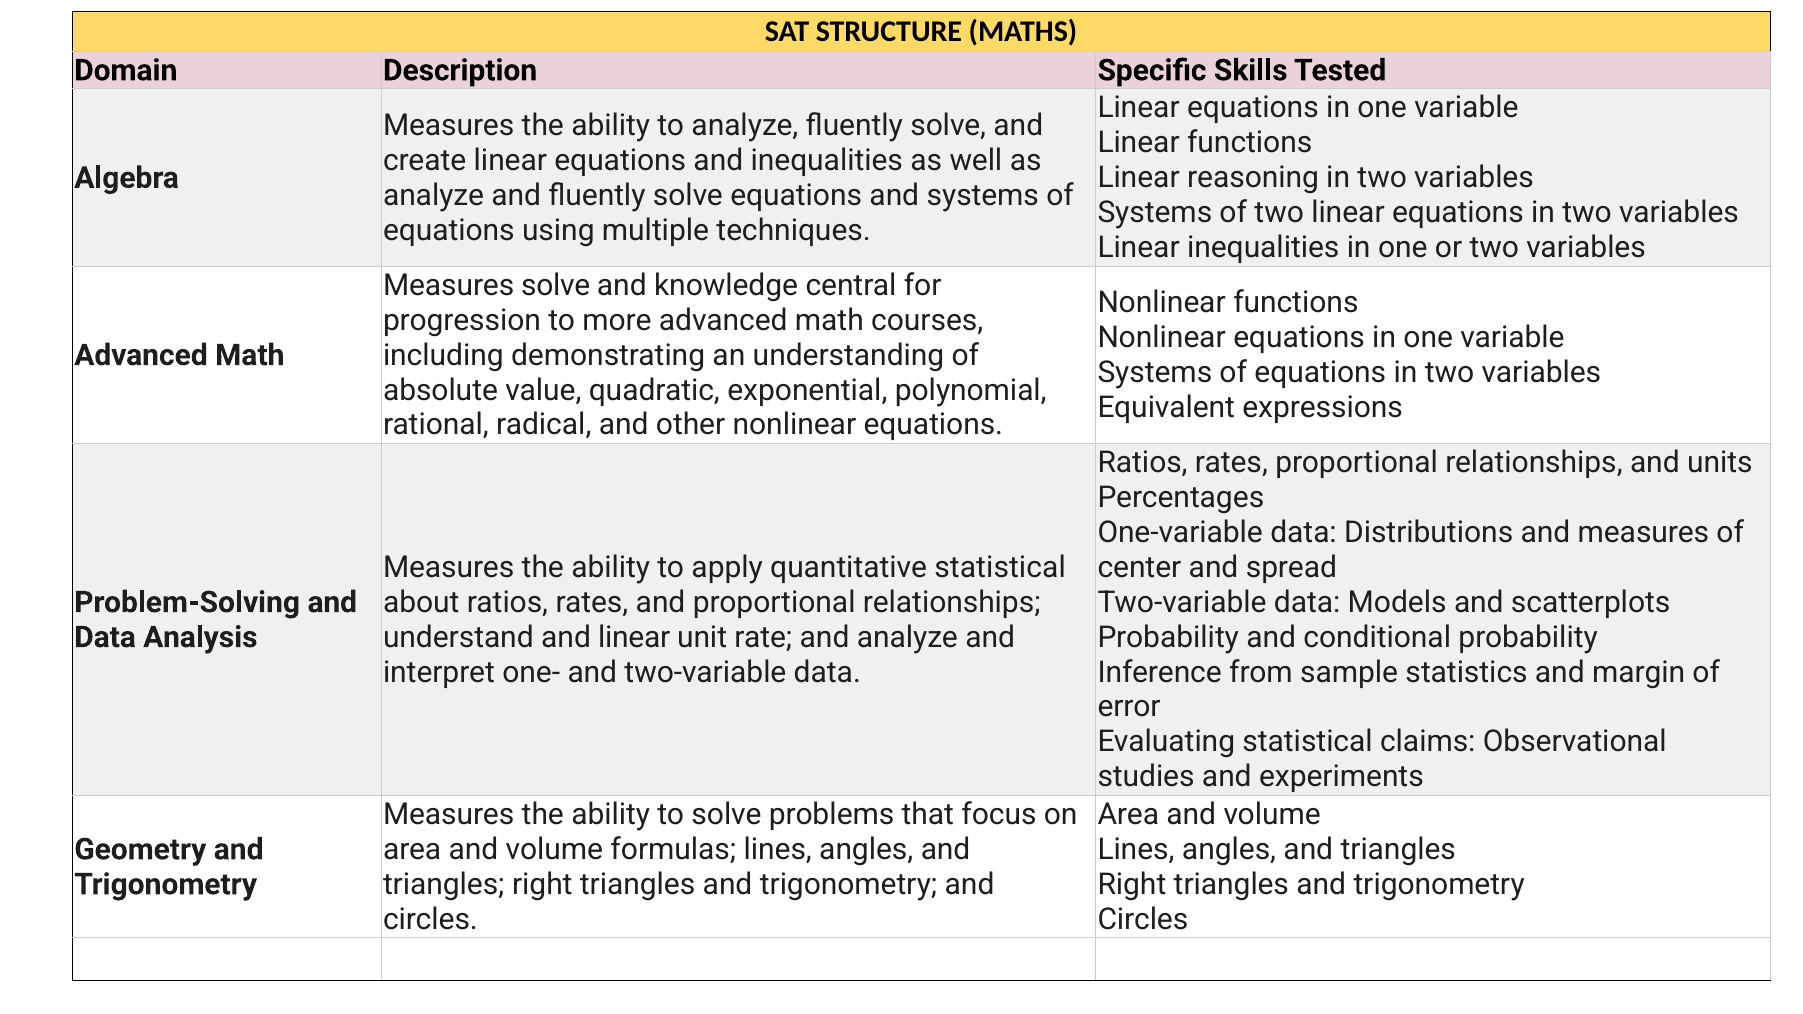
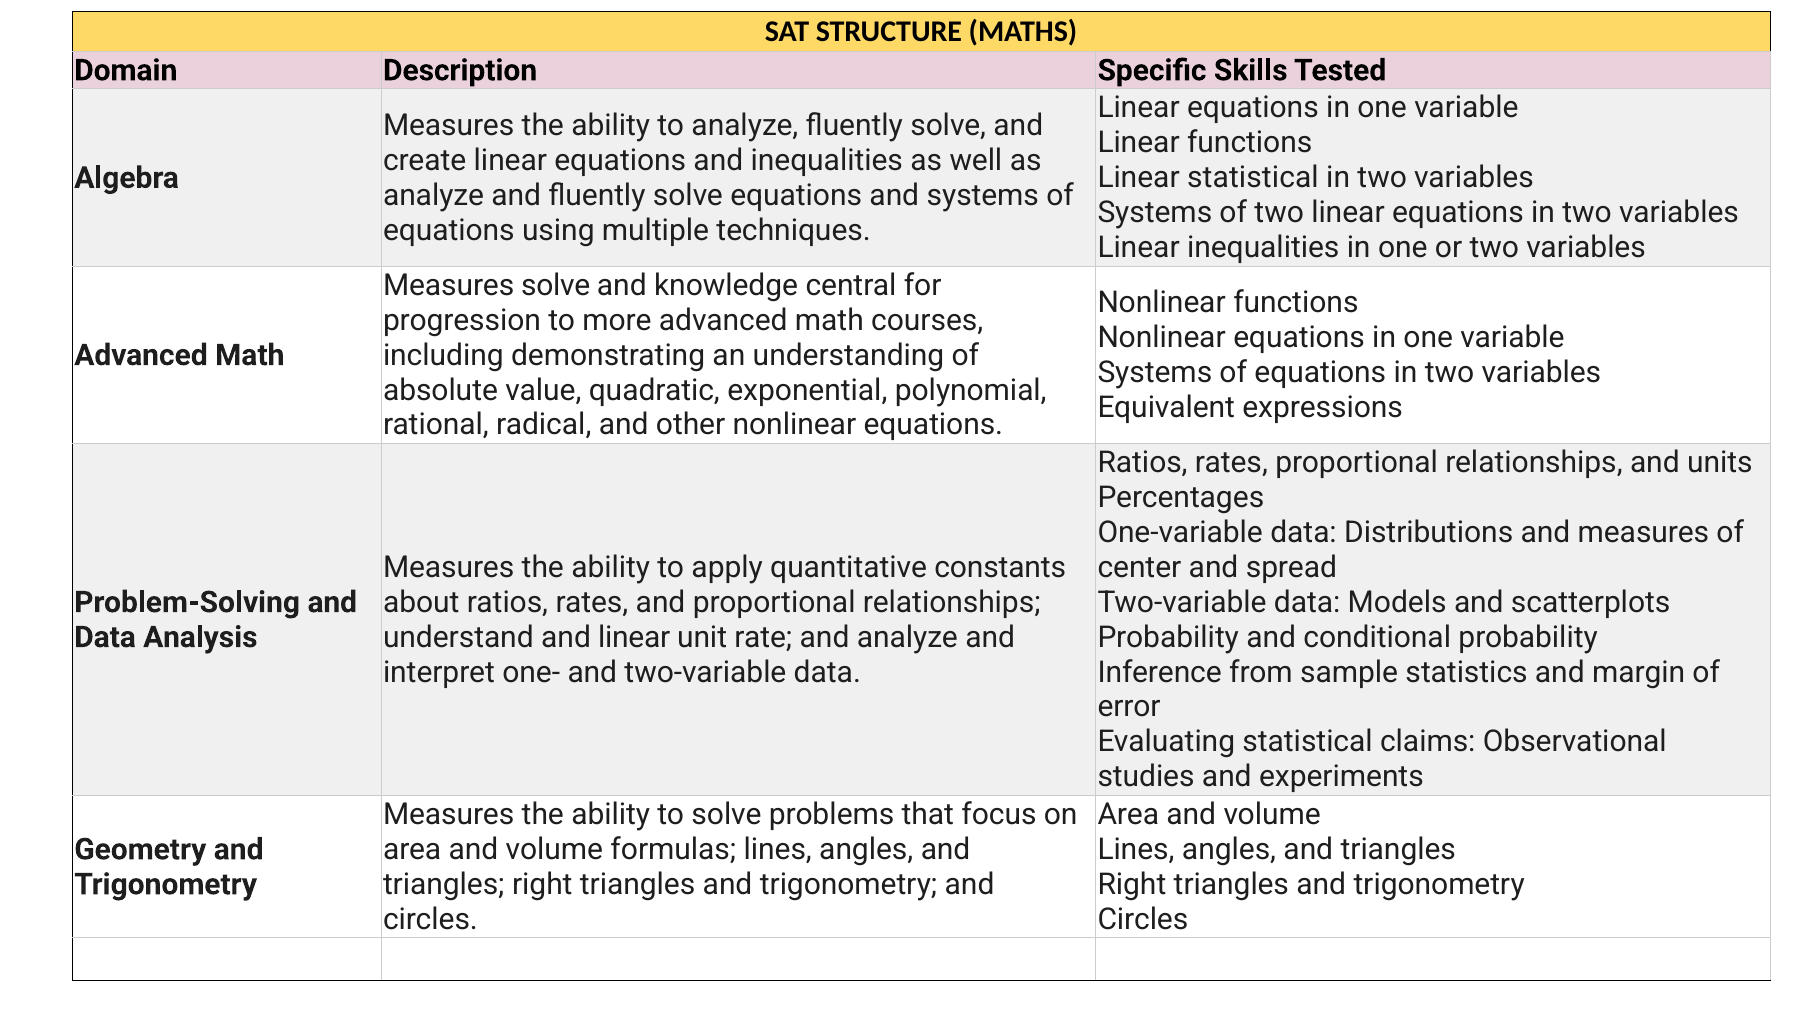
Linear reasoning: reasoning -> statistical (1253, 178)
quantitative statistical: statistical -> constants (1000, 568)
